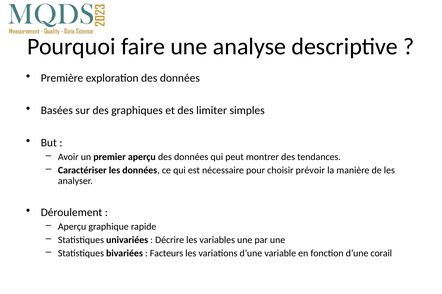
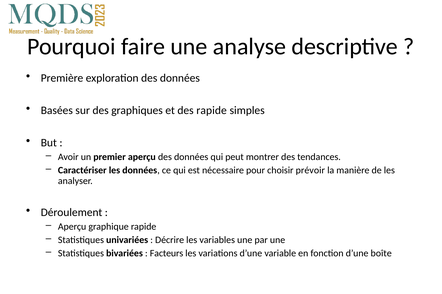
des limiter: limiter -> rapide (212, 111)
corail: corail -> boîte (381, 254)
